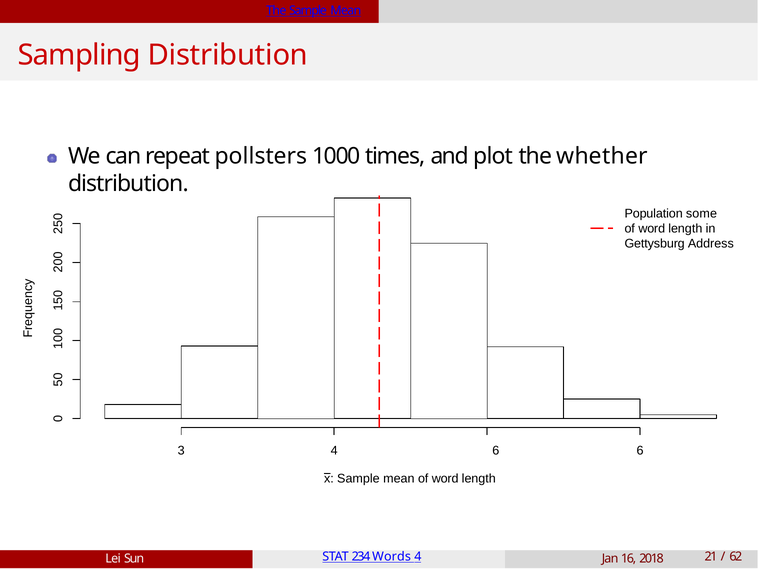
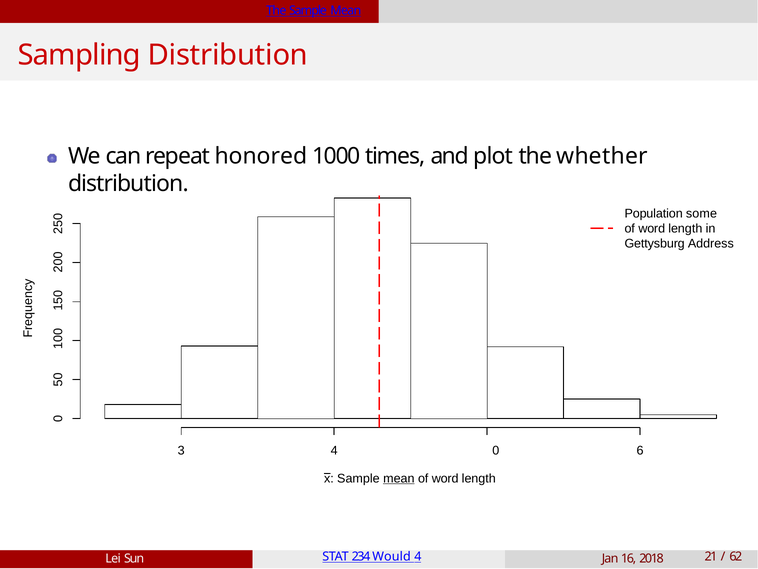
pollsters: pollsters -> honored (261, 156)
4 6: 6 -> 0 (496, 451)
mean underline: none -> present (399, 478)
Words: Words -> Would (392, 557)
